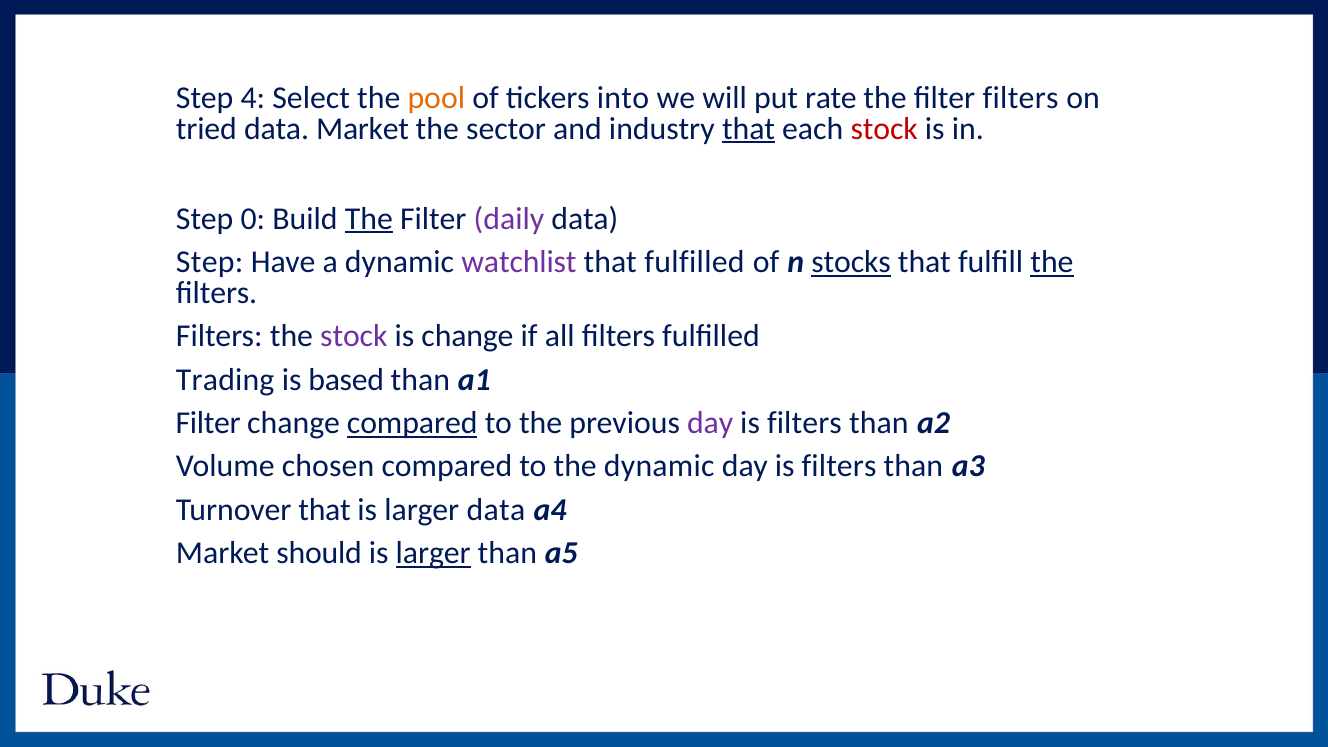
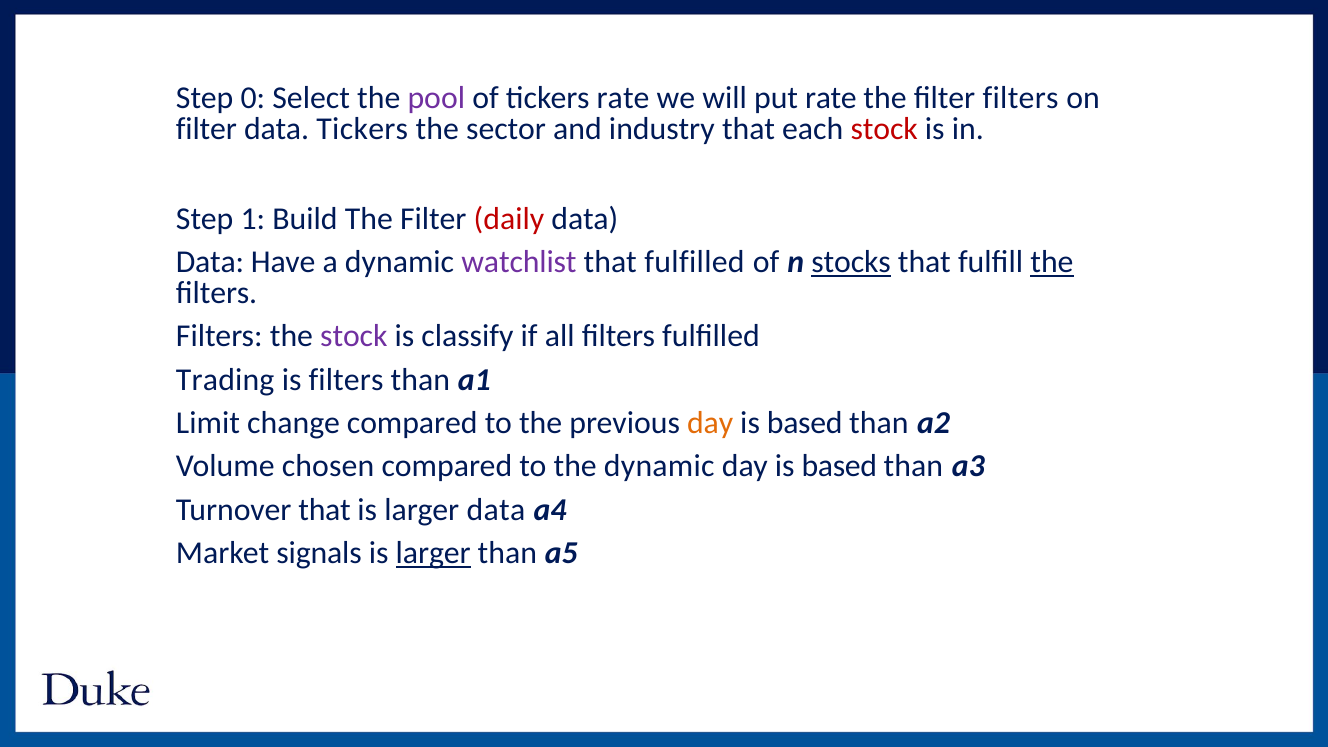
4: 4 -> 0 (253, 98)
pool colour: orange -> purple (436, 98)
tickers into: into -> rate (623, 98)
tried: tried -> filter (206, 129)
data Market: Market -> Tickers (362, 129)
that underline: present -> none (749, 129)
0: 0 -> 1 (253, 219)
The underline: present -> none (369, 219)
daily colour: purple -> red (509, 219)
Step: Step -> Data (210, 262)
is change: change -> classify (467, 336)
is based: based -> filters (346, 380)
Filter: Filter -> Limit (208, 423)
compared underline: present -> none (412, 423)
day colour: purple -> orange (710, 423)
filters: filters -> based (805, 423)
filters: filters -> based (839, 466)
should: should -> signals (319, 553)
